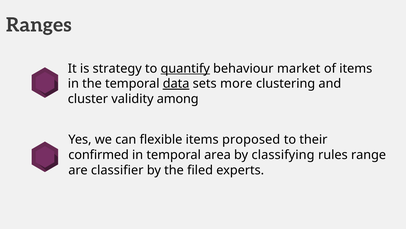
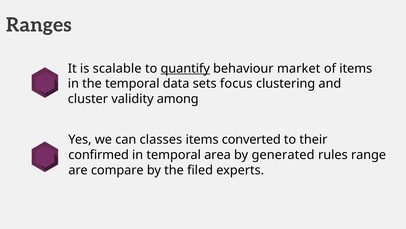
strategy: strategy -> scalable (117, 68)
data underline: present -> none (176, 84)
more: more -> focus (236, 84)
flexible: flexible -> classes (161, 139)
proposed: proposed -> converted (251, 139)
classifying: classifying -> generated (283, 154)
classifier: classifier -> compare (117, 170)
